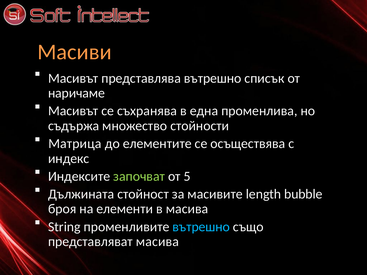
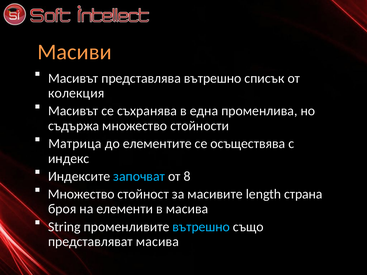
наричаме: наричаме -> колекция (76, 93)
започват colour: light green -> light blue (139, 176)
5: 5 -> 8 (187, 176)
Дължината: Дължината -> Множество (81, 194)
bubble: bubble -> страна (303, 194)
